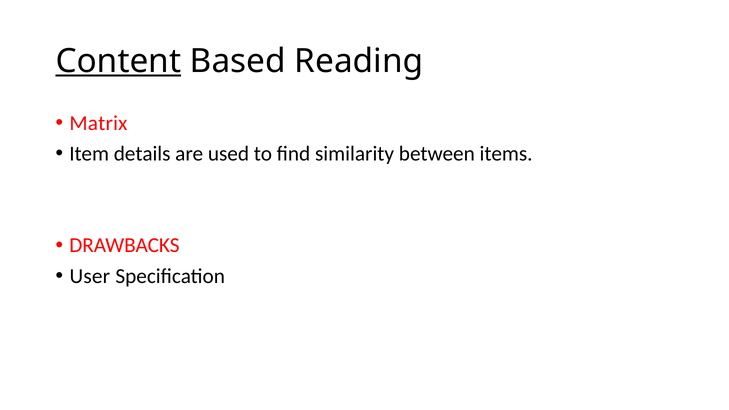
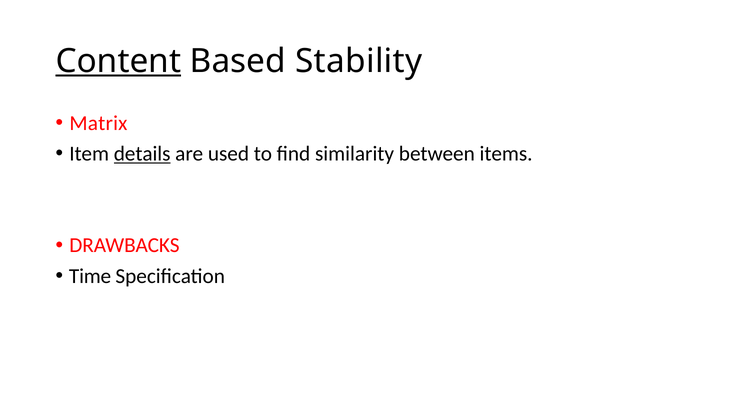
Reading: Reading -> Stability (359, 61)
details underline: none -> present (142, 154)
User: User -> Time (90, 276)
